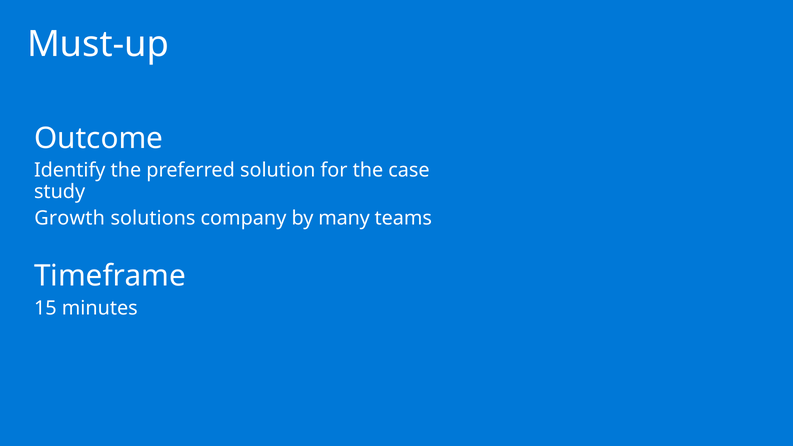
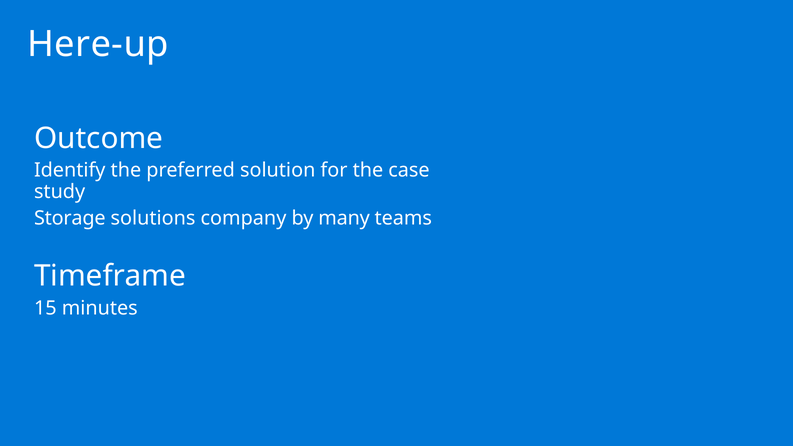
Must-up: Must-up -> Here-up (98, 44)
Growth: Growth -> Storage (70, 218)
